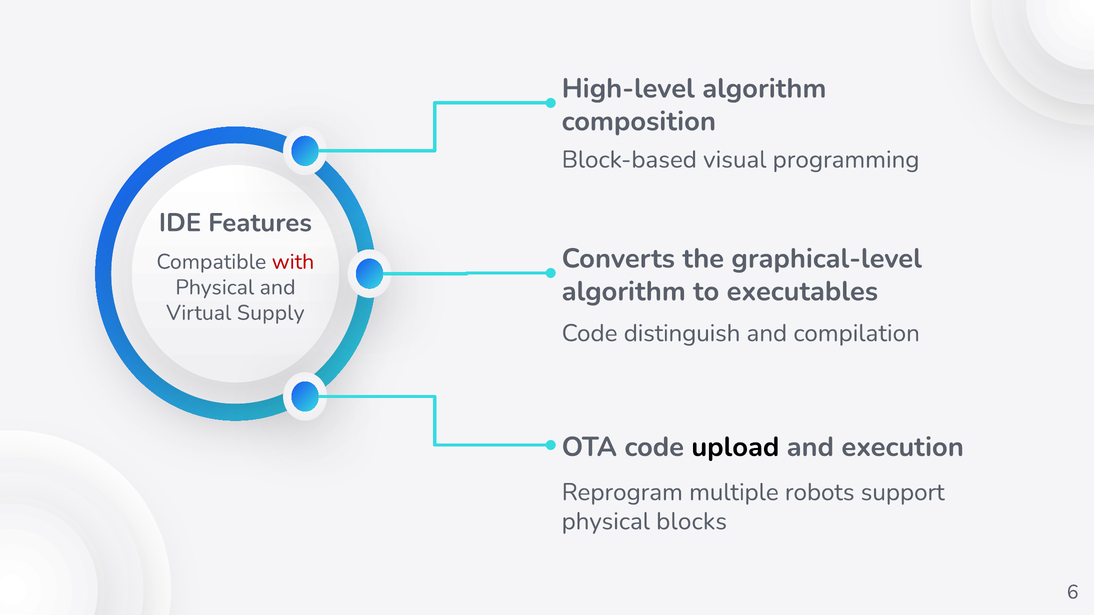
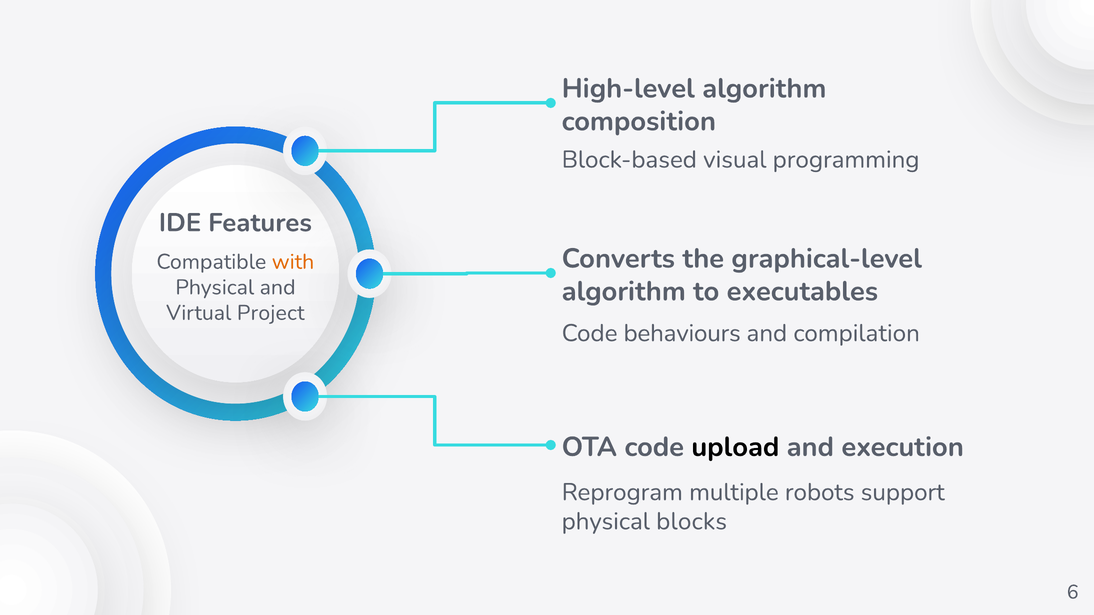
with colour: red -> orange (293, 262)
Supply: Supply -> Project (271, 313)
distinguish: distinguish -> behaviours (682, 333)
